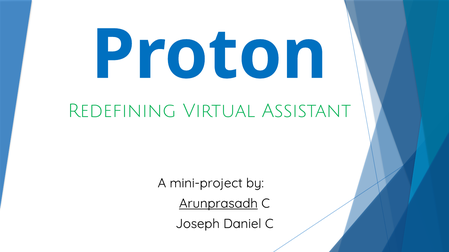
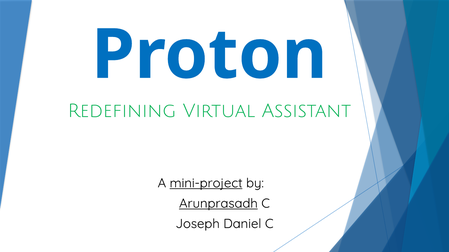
mini-project underline: none -> present (206, 183)
